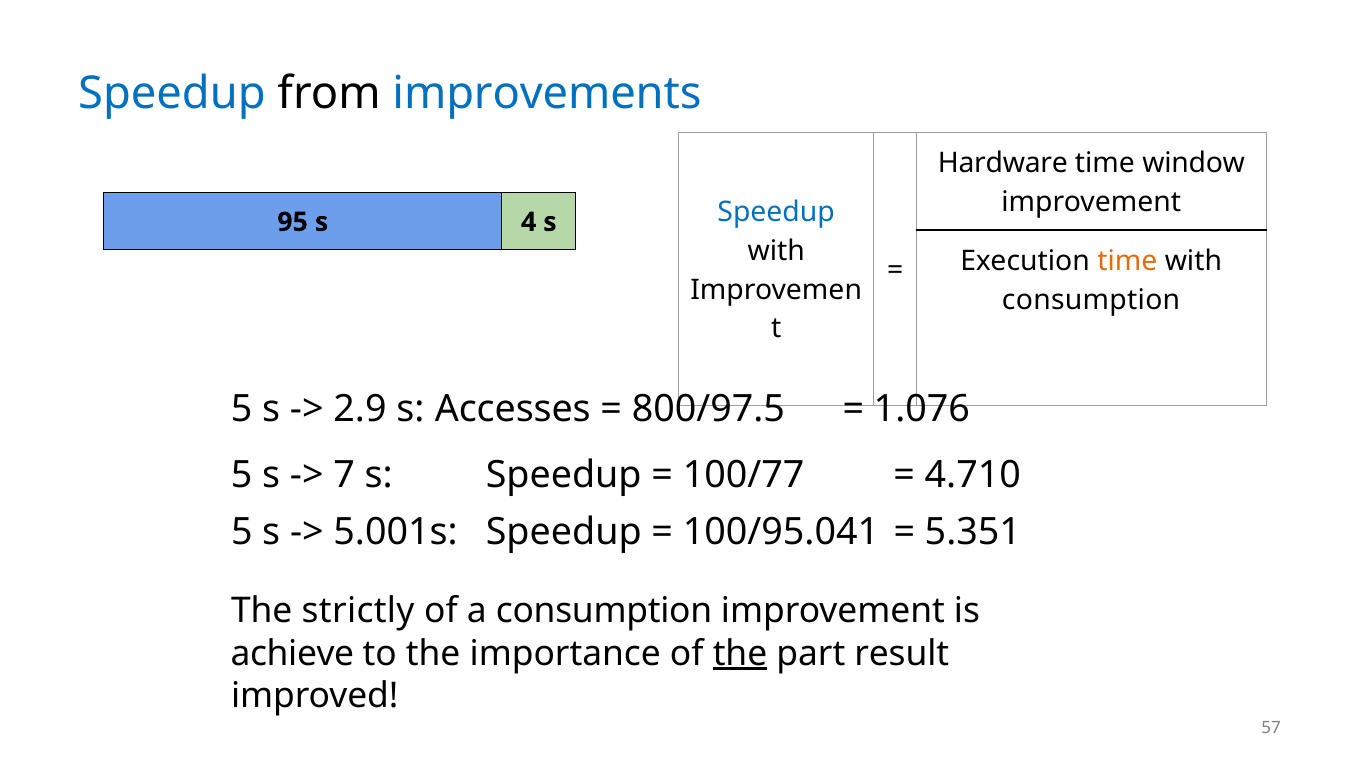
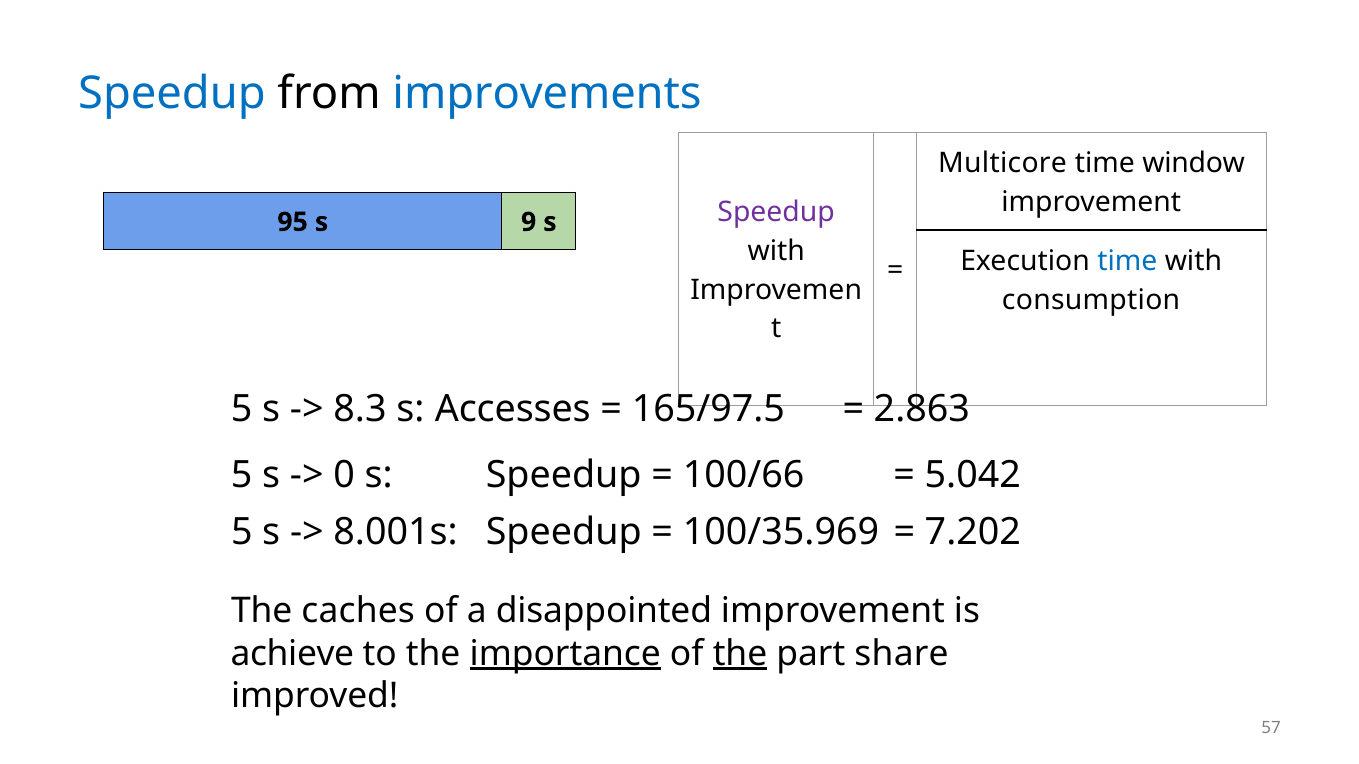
Hardware: Hardware -> Multicore (1003, 164)
Speedup colour: blue -> purple (776, 213)
4: 4 -> 9 (529, 222)
time colour: orange -> blue (1127, 261)
2.9: 2.9 -> 8.3 (360, 409)
800/97.5: 800/97.5 -> 165/97.5 (708, 409)
1.076: 1.076 -> 2.863 (922, 409)
7: 7 -> 0 (344, 475)
100/77: 100/77 -> 100/66 (744, 475)
4.710: 4.710 -> 5.042 (973, 475)
5.001s: 5.001s -> 8.001s (396, 532)
100/95.041: 100/95.041 -> 100/35.969 (781, 532)
5.351: 5.351 -> 7.202 (973, 532)
strictly: strictly -> caches (358, 611)
a consumption: consumption -> disappointed (604, 611)
importance underline: none -> present (565, 654)
result: result -> share (902, 654)
